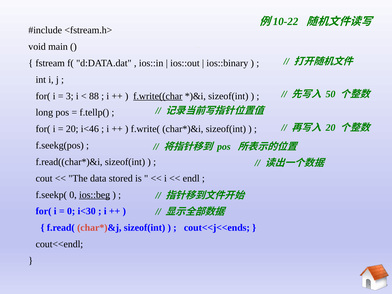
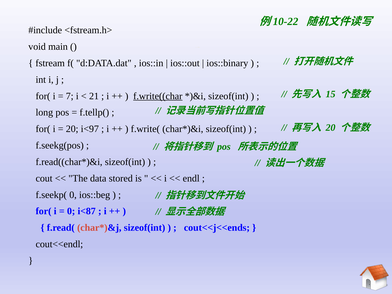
50: 50 -> 15 (331, 94)
3: 3 -> 7 (70, 96)
88: 88 -> 21 (94, 96)
i<46: i<46 -> i<97 (90, 129)
ios::beg underline: present -> none (95, 195)
i<30: i<30 -> i<87 (87, 211)
